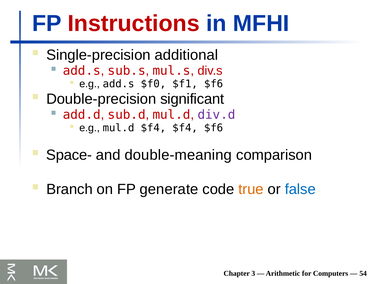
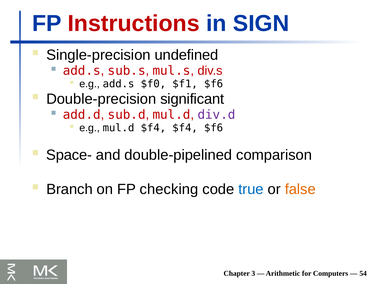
MFHI: MFHI -> SIGN (261, 23)
additional: additional -> undefined (186, 55)
double-meaning: double-meaning -> double-pipelined (178, 155)
generate: generate -> checking (169, 189)
true colour: orange -> blue (251, 189)
false colour: blue -> orange (300, 189)
